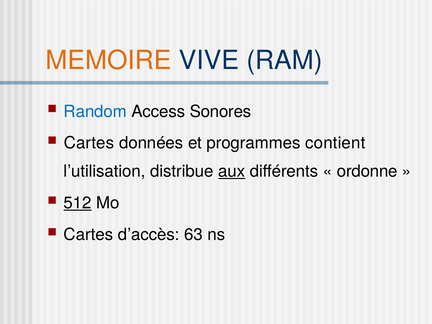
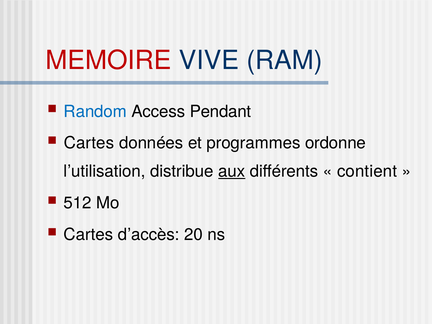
MEMOIRE colour: orange -> red (109, 61)
Sonores: Sonores -> Pendant (220, 111)
contient: contient -> ordonne (336, 143)
ordonne: ordonne -> contient (367, 171)
512 underline: present -> none (78, 203)
63: 63 -> 20 (194, 235)
